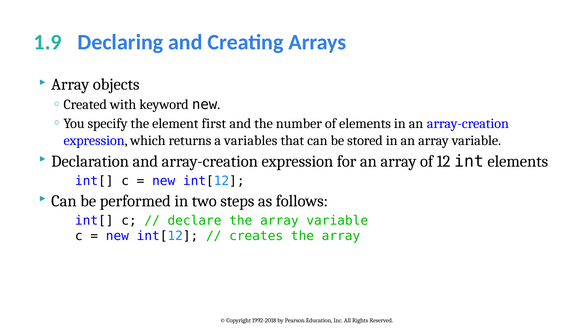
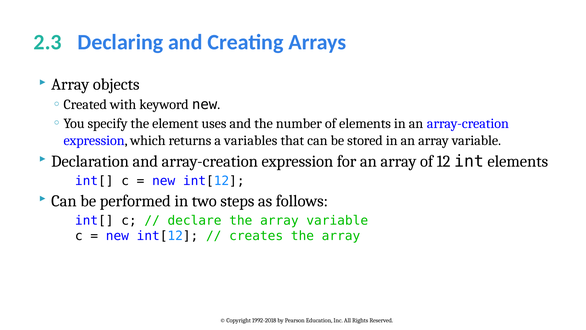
1.9: 1.9 -> 2.3 (48, 42)
first: first -> uses (214, 123)
